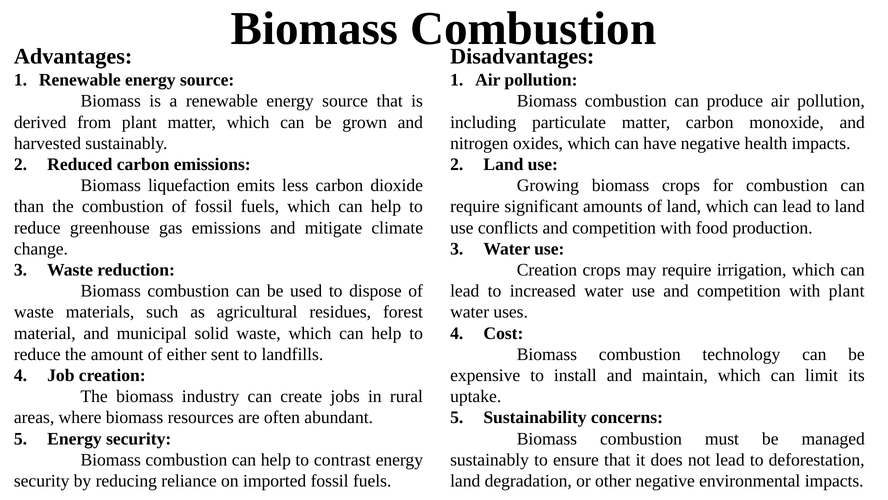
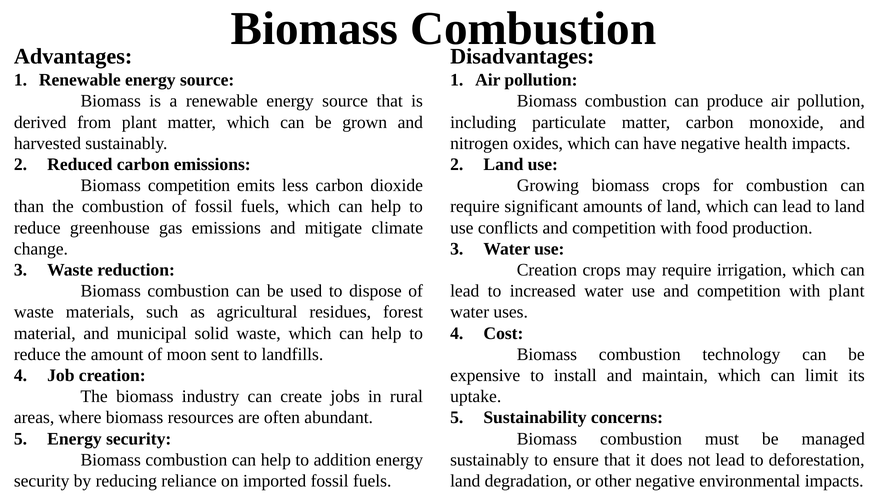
Biomass liquefaction: liquefaction -> competition (189, 185)
either: either -> moon (187, 354)
contrast: contrast -> addition (342, 459)
